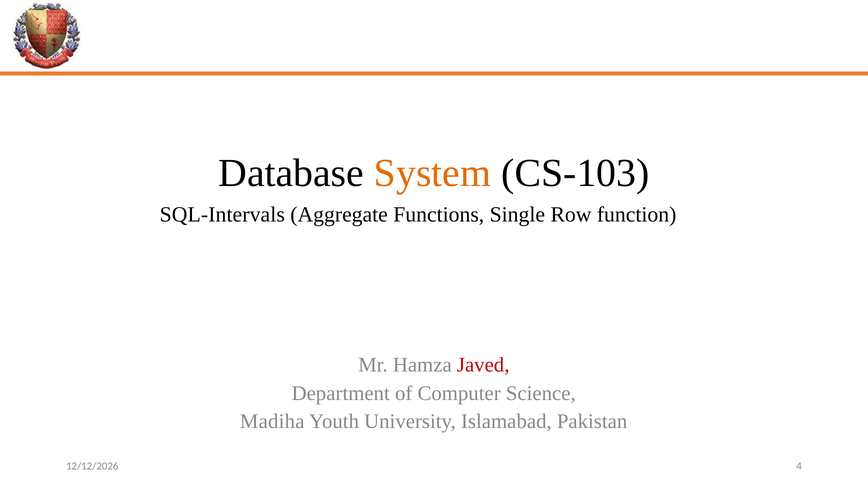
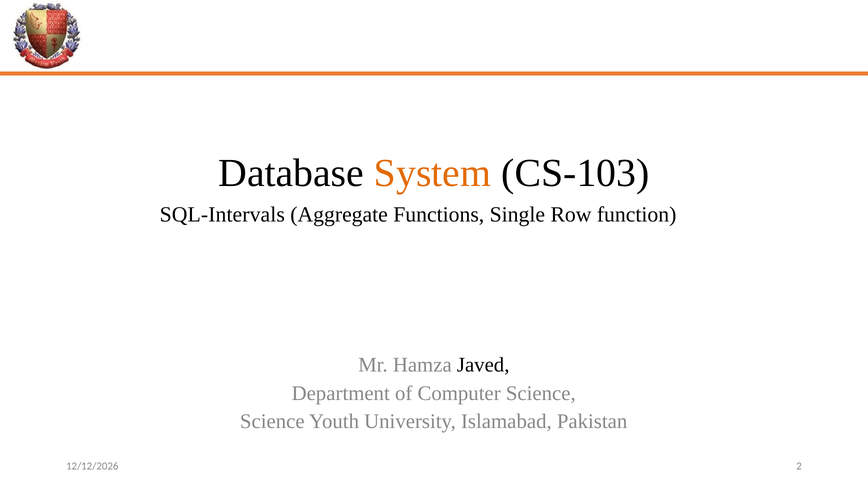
Javed colour: red -> black (483, 365)
Madiha: Madiha -> Science (272, 422)
4: 4 -> 2 (799, 466)
